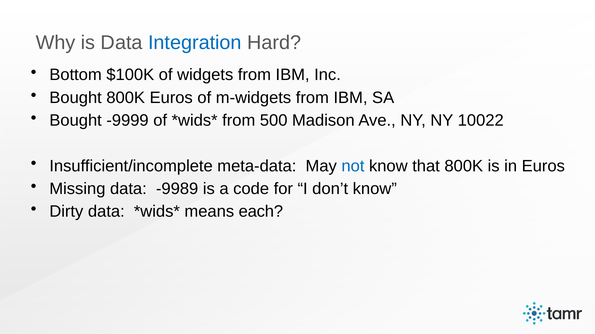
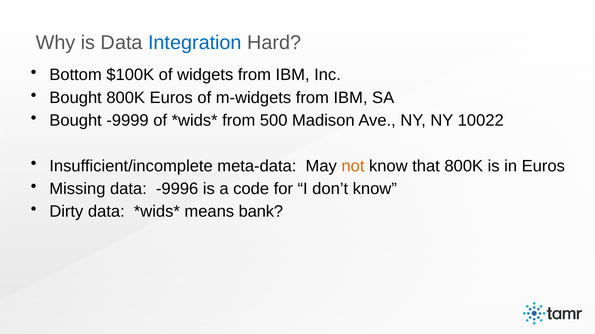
not colour: blue -> orange (353, 166)
-9989: -9989 -> -9996 (177, 189)
each: each -> bank (261, 212)
